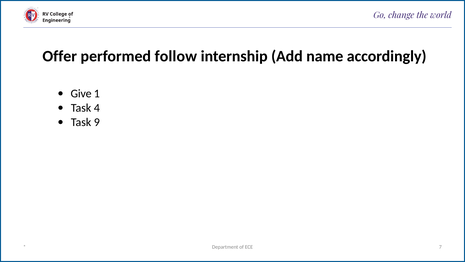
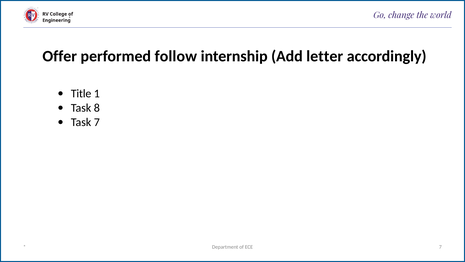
name: name -> letter (325, 56)
Give: Give -> Title (81, 94)
4: 4 -> 8 (97, 108)
Task 9: 9 -> 7 (97, 122)
